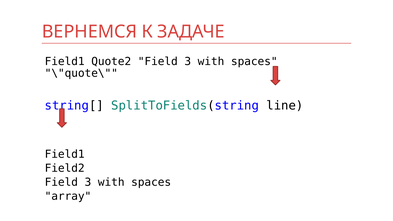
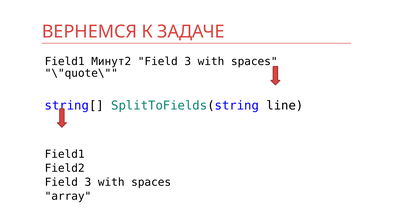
Quote2: Quote2 -> Минут2 (111, 61)
